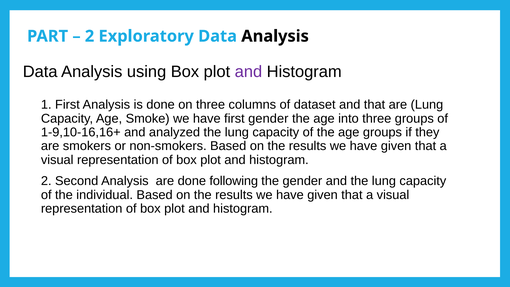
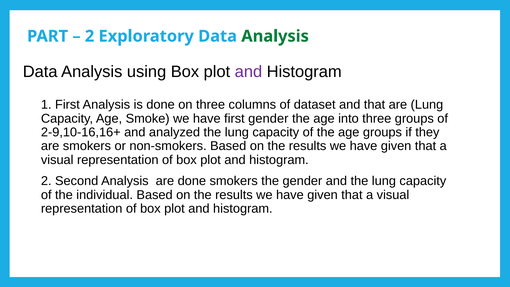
Analysis colour: black -> green (275, 36)
1-9,10-16,16+: 1-9,10-16,16+ -> 2-9,10-16,16+ (81, 132)
done following: following -> smokers (234, 181)
